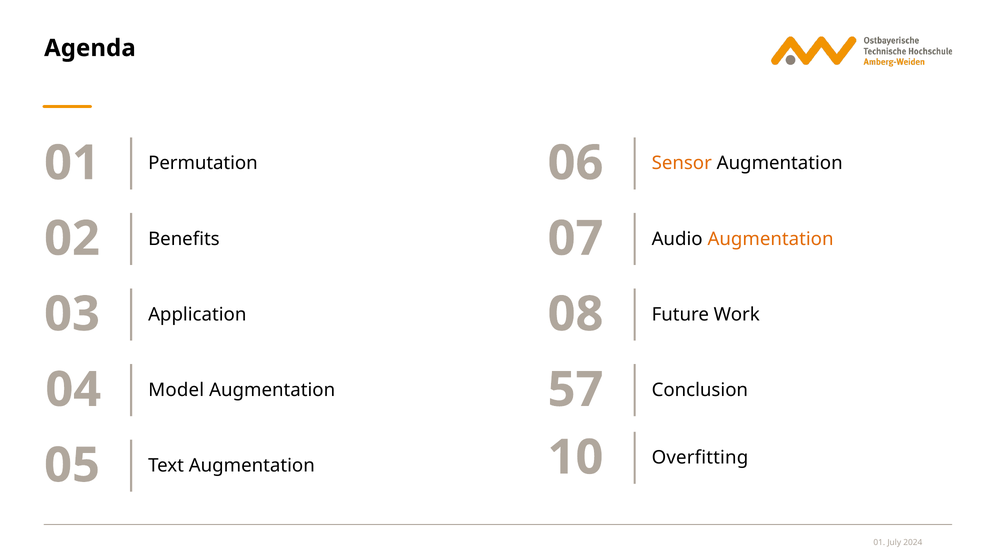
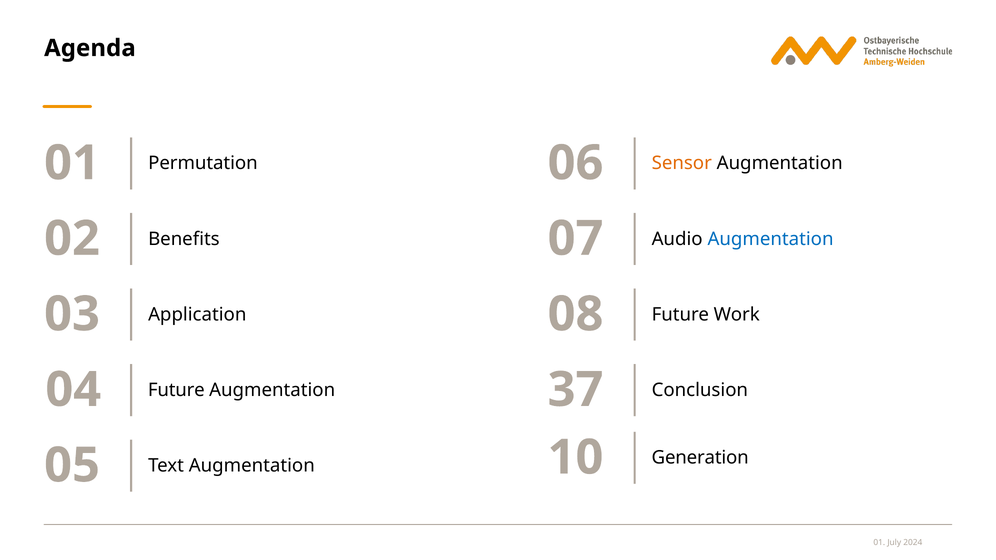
Augmentation colour: orange -> blue (771, 239)
Model: Model -> Future (176, 390)
57: 57 -> 37 (576, 390)
Overfitting: Overfitting -> Generation (700, 458)
